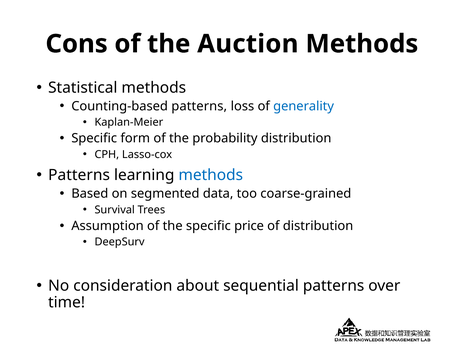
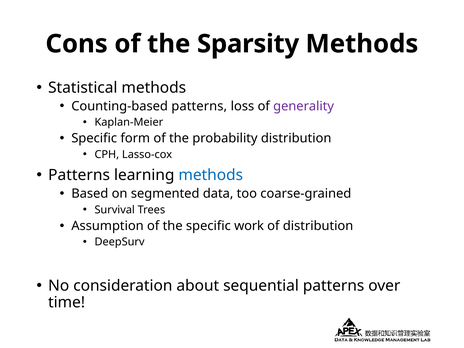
Auction: Auction -> Sparsity (248, 44)
generality colour: blue -> purple (304, 106)
price: price -> work (249, 226)
